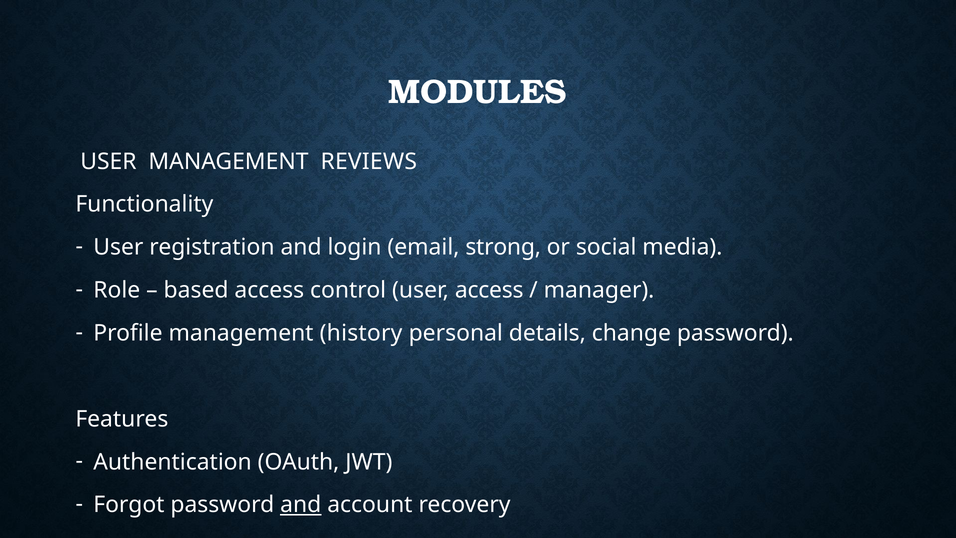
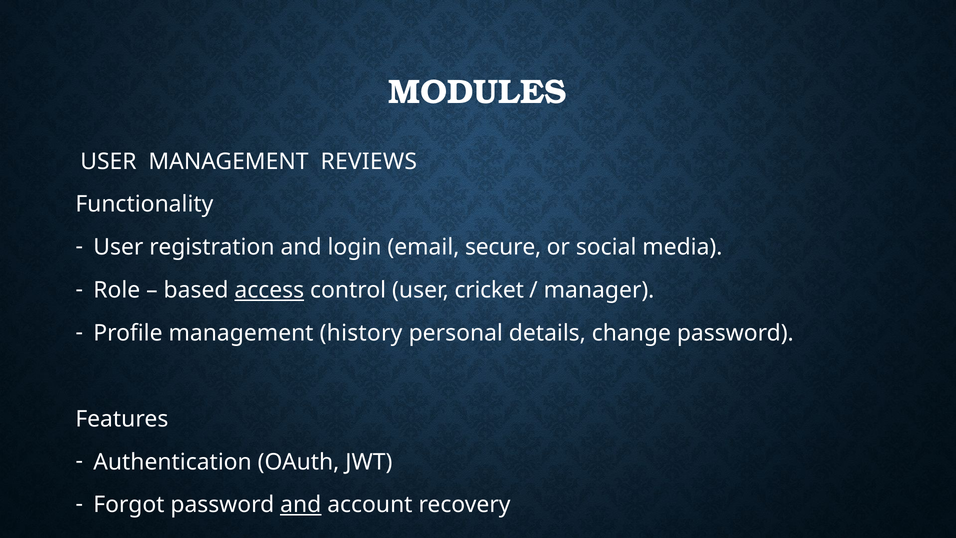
strong: strong -> secure (503, 247)
access underline: none -> present (269, 290)
user access: access -> cricket (489, 290)
